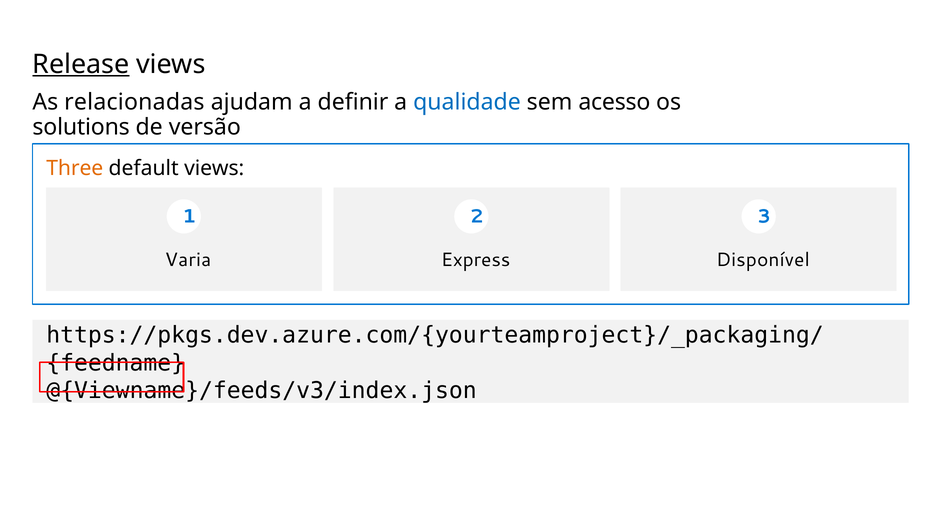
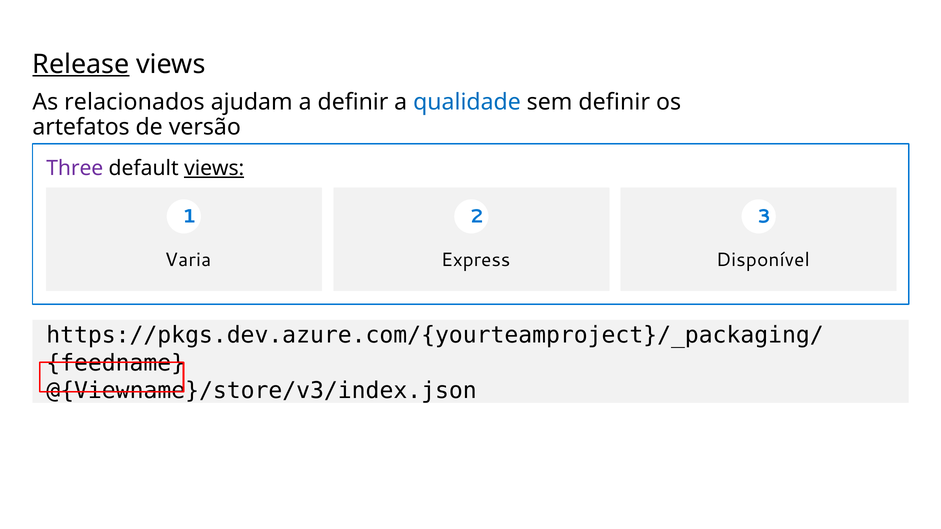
relacionadas: relacionadas -> relacionados (134, 102)
sem acesso: acesso -> definir (614, 102)
solutions: solutions -> artefatos (81, 127)
Three colour: orange -> purple (75, 168)
views underline: none -> present (214, 168)
@{Viewname}/feeds/v3/index.json: @{Viewname}/feeds/v3/index.json -> @{Viewname}/store/v3/index.json (262, 391)
